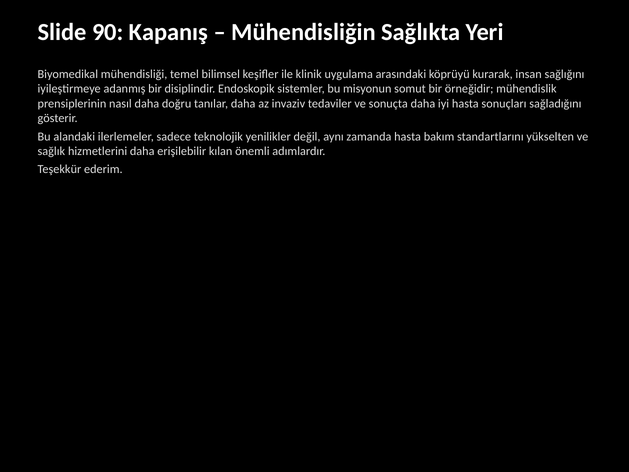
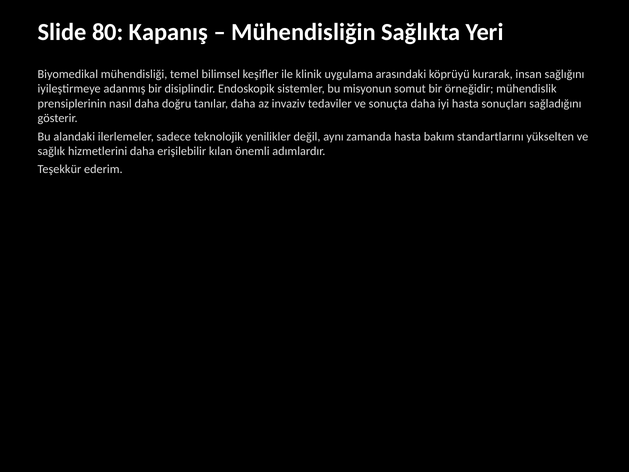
90: 90 -> 80 (108, 32)
